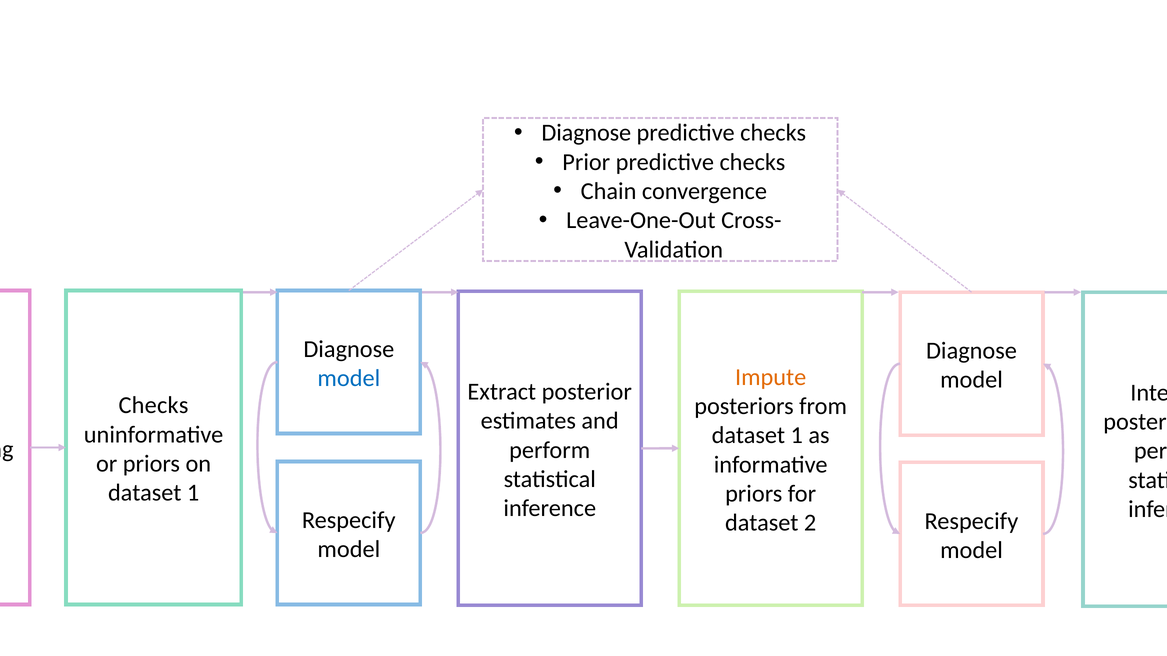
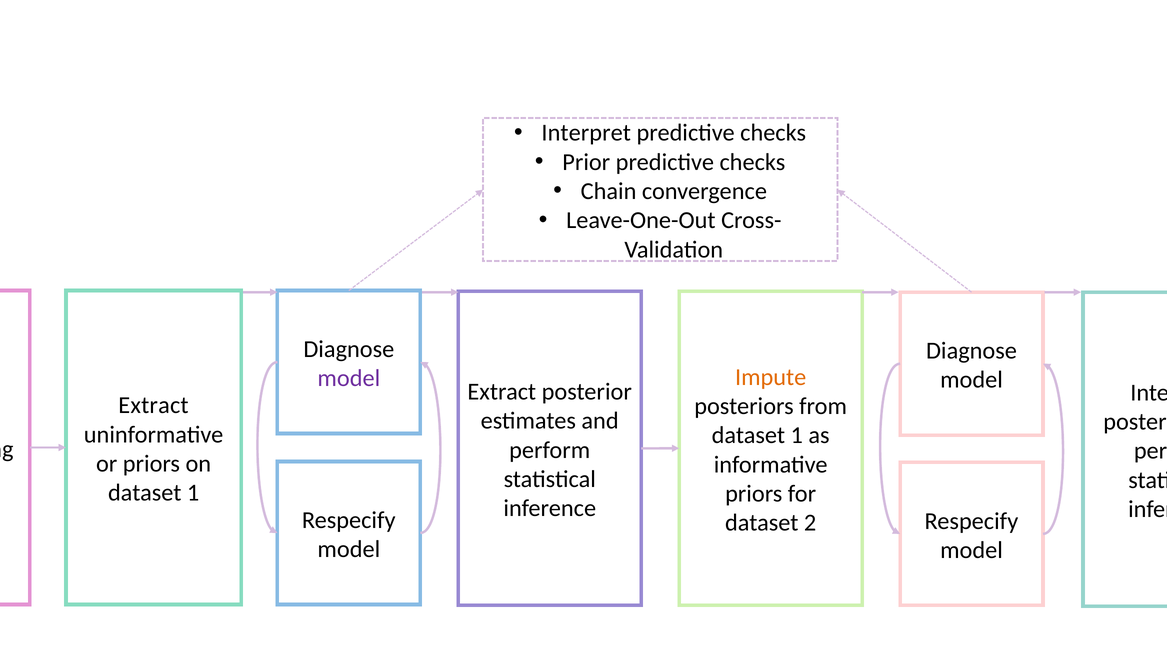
Diagnose: Diagnose -> Interpret (586, 133)
model colour: blue -> purple (349, 379)
Checks: Checks -> Extract (153, 406)
